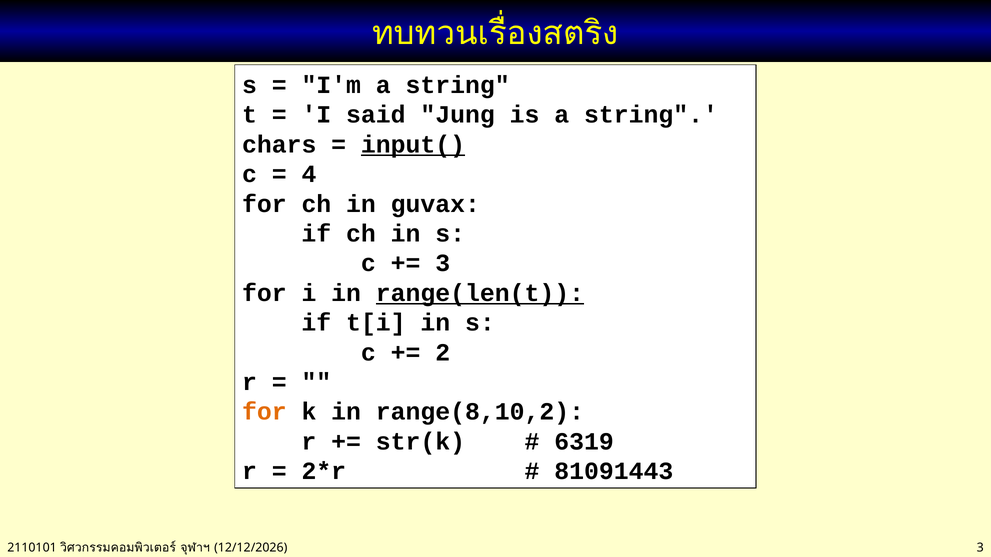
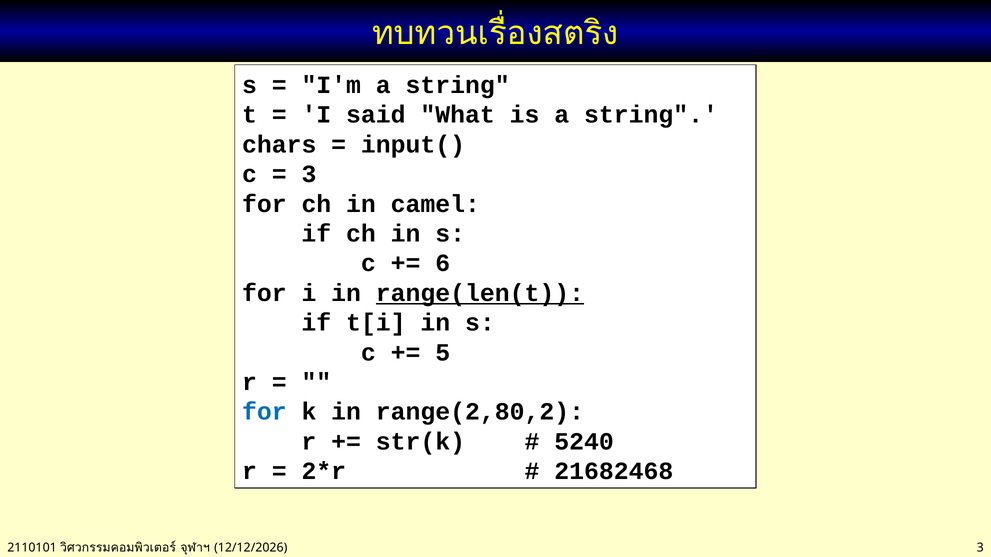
Jung: Jung -> What (458, 115)
input( underline: present -> none (413, 145)
4: 4 -> 3 (309, 174)
guvax: guvax -> camel (435, 204)
3: 3 -> 6 (443, 263)
2: 2 -> 5 (443, 353)
for colour: orange -> blue (264, 412)
range(8,10,2: range(8,10,2 -> range(2,80,2 (480, 412)
6319: 6319 -> 5240 (584, 442)
81091443: 81091443 -> 21682468 (614, 472)
